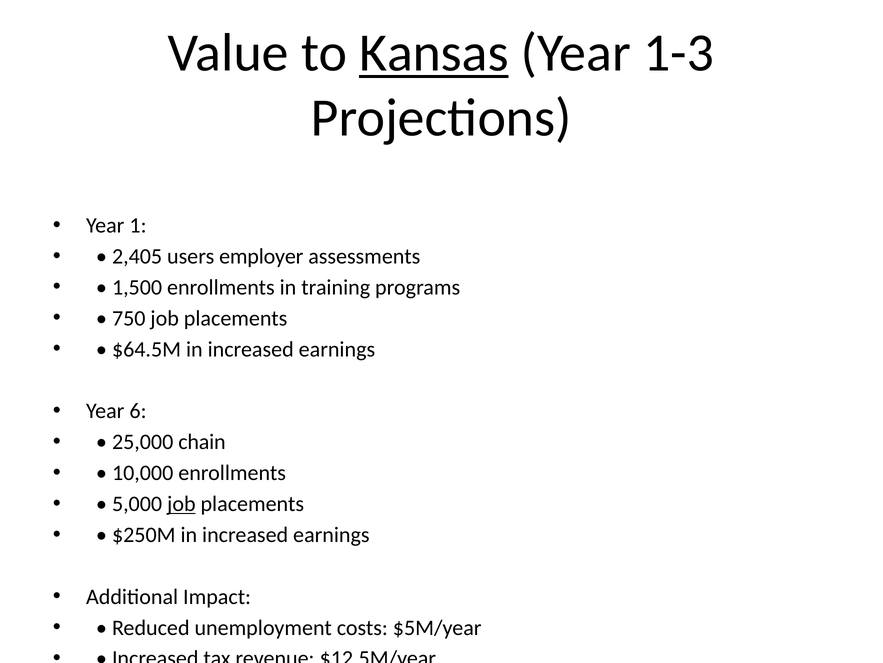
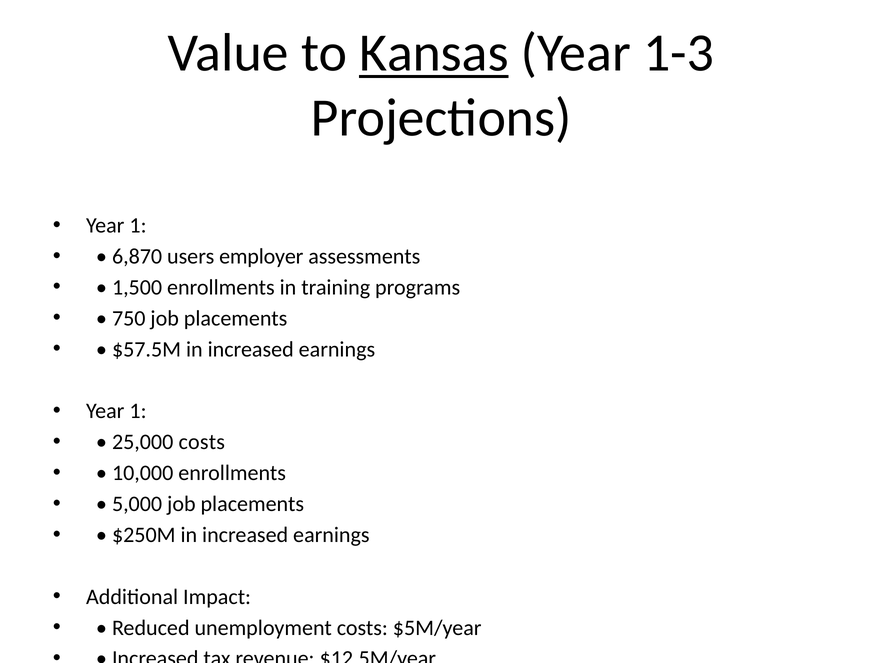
2,405: 2,405 -> 6,870 (137, 256)
$64.5M: $64.5M -> $57.5M (147, 349)
6: 6 -> 1 (138, 411)
25,000 chain: chain -> costs (202, 442)
job underline: present -> none (181, 503)
